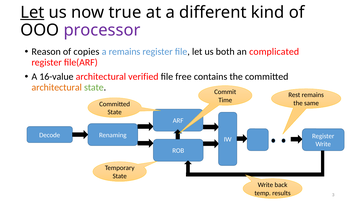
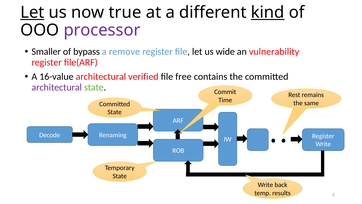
kind underline: none -> present (268, 12)
Reason: Reason -> Smaller (46, 52)
copies: copies -> bypass (87, 52)
a remains: remains -> remove (124, 52)
both: both -> wide (225, 52)
complicated: complicated -> vulnerability (274, 52)
architectural colour: orange -> purple (57, 87)
